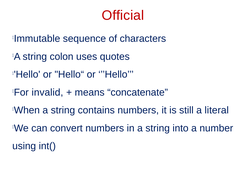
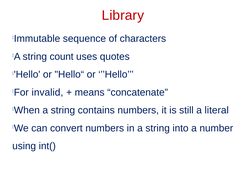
Official: Official -> Library (123, 15)
colon: colon -> count (62, 56)
